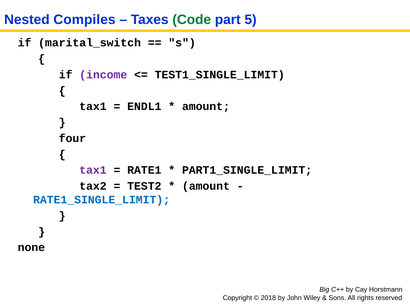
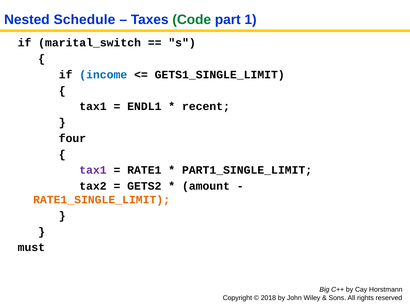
Compiles: Compiles -> Schedule (84, 20)
5: 5 -> 1 (250, 20)
income colour: purple -> blue (103, 75)
TEST1_SINGLE_LIMIT: TEST1_SINGLE_LIMIT -> GETS1_SINGLE_LIMIT (220, 75)
amount: amount -> recent (206, 107)
TEST2: TEST2 -> GETS2 (144, 186)
RATE1_SINGLE_LIMIT colour: blue -> orange (102, 200)
none: none -> must (31, 248)
